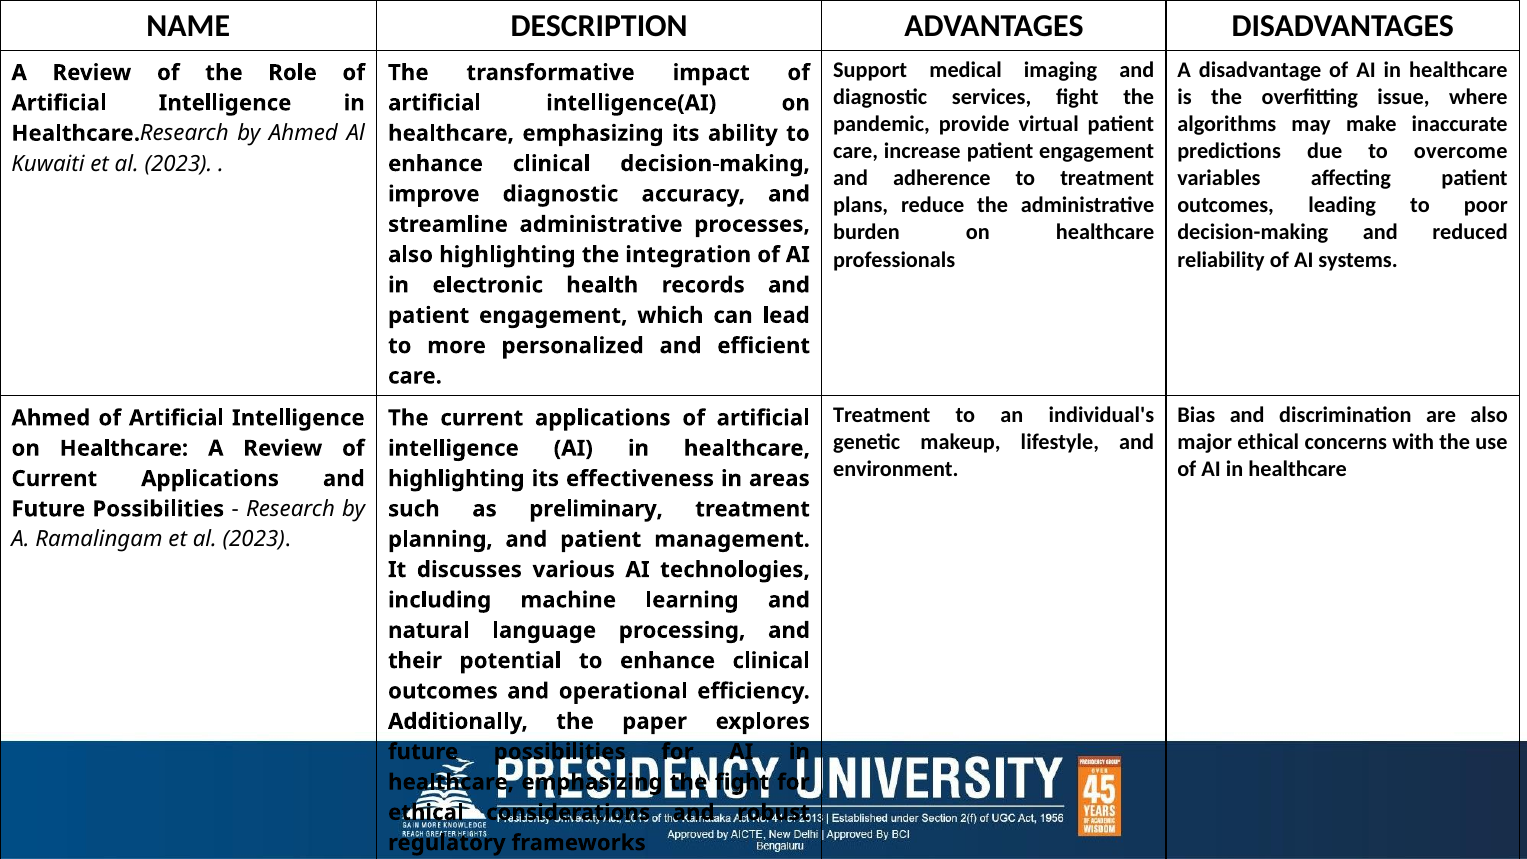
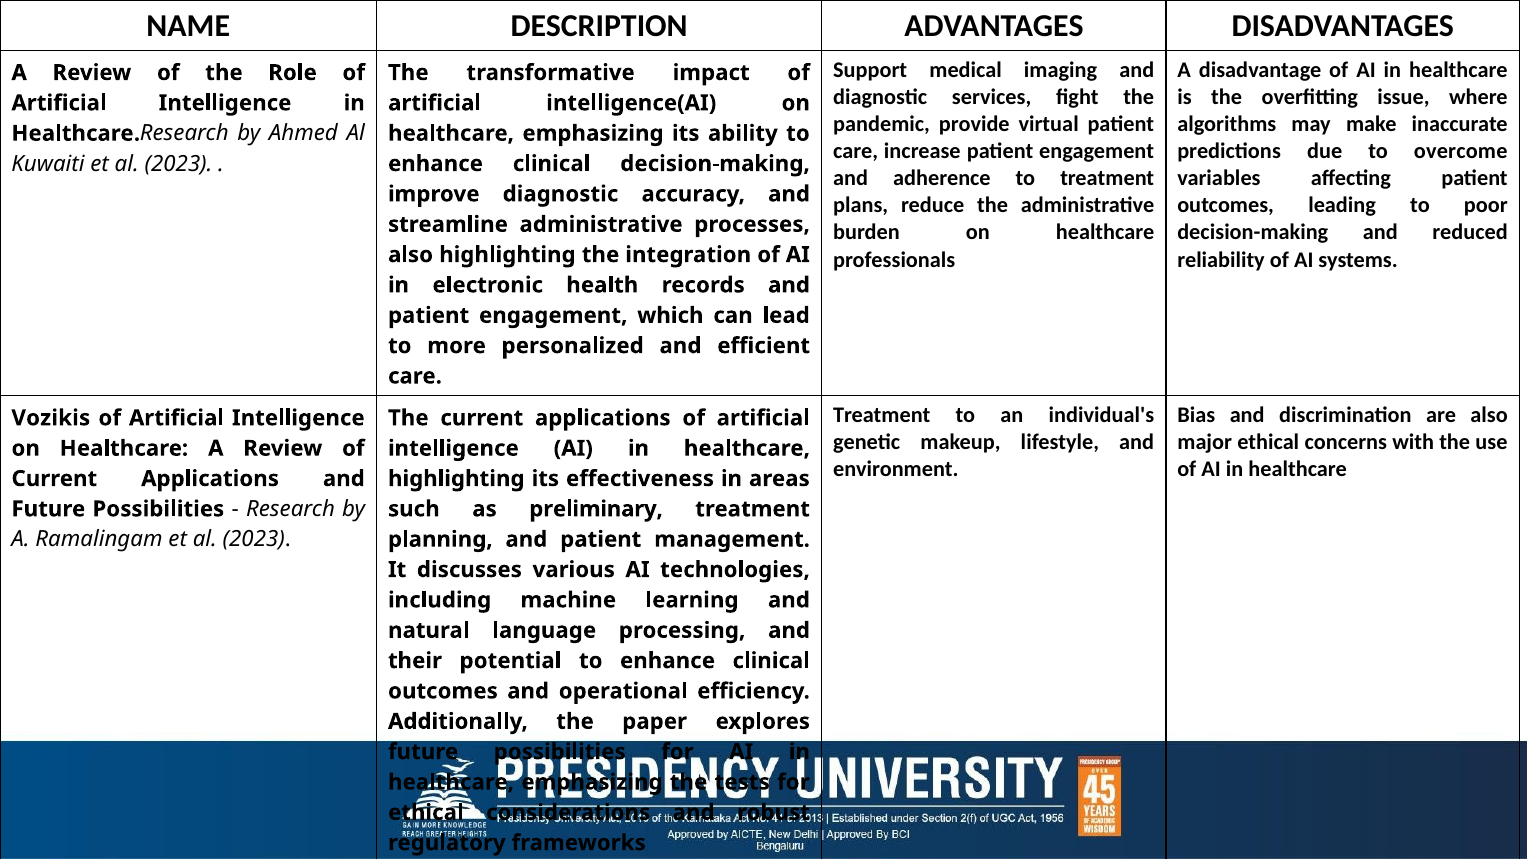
Ahmed: Ahmed -> Vozikis (51, 418)
the fight: fight -> tests (742, 782)
